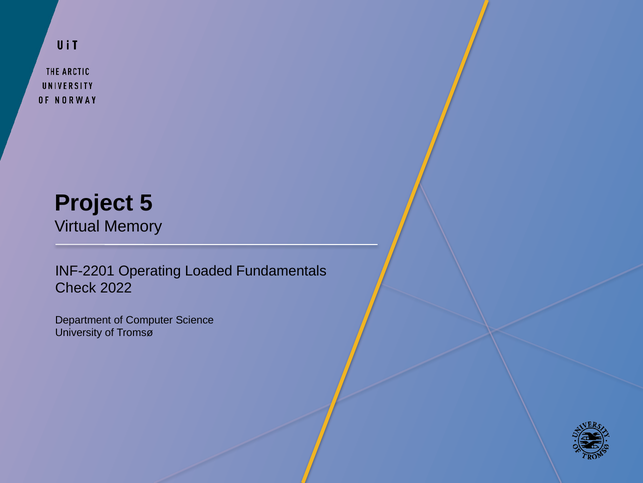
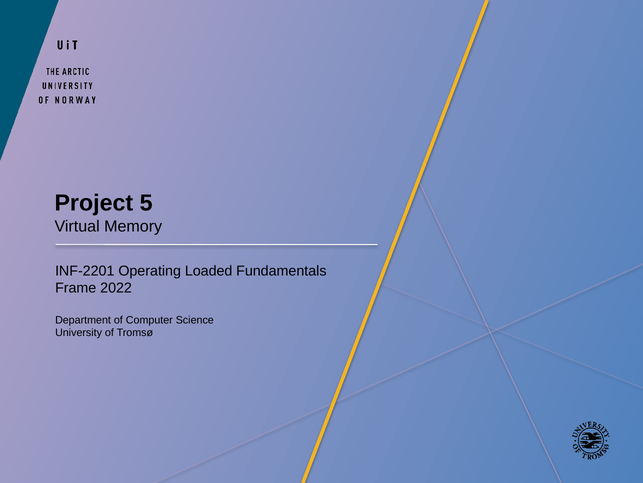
Check: Check -> Frame (76, 288)
